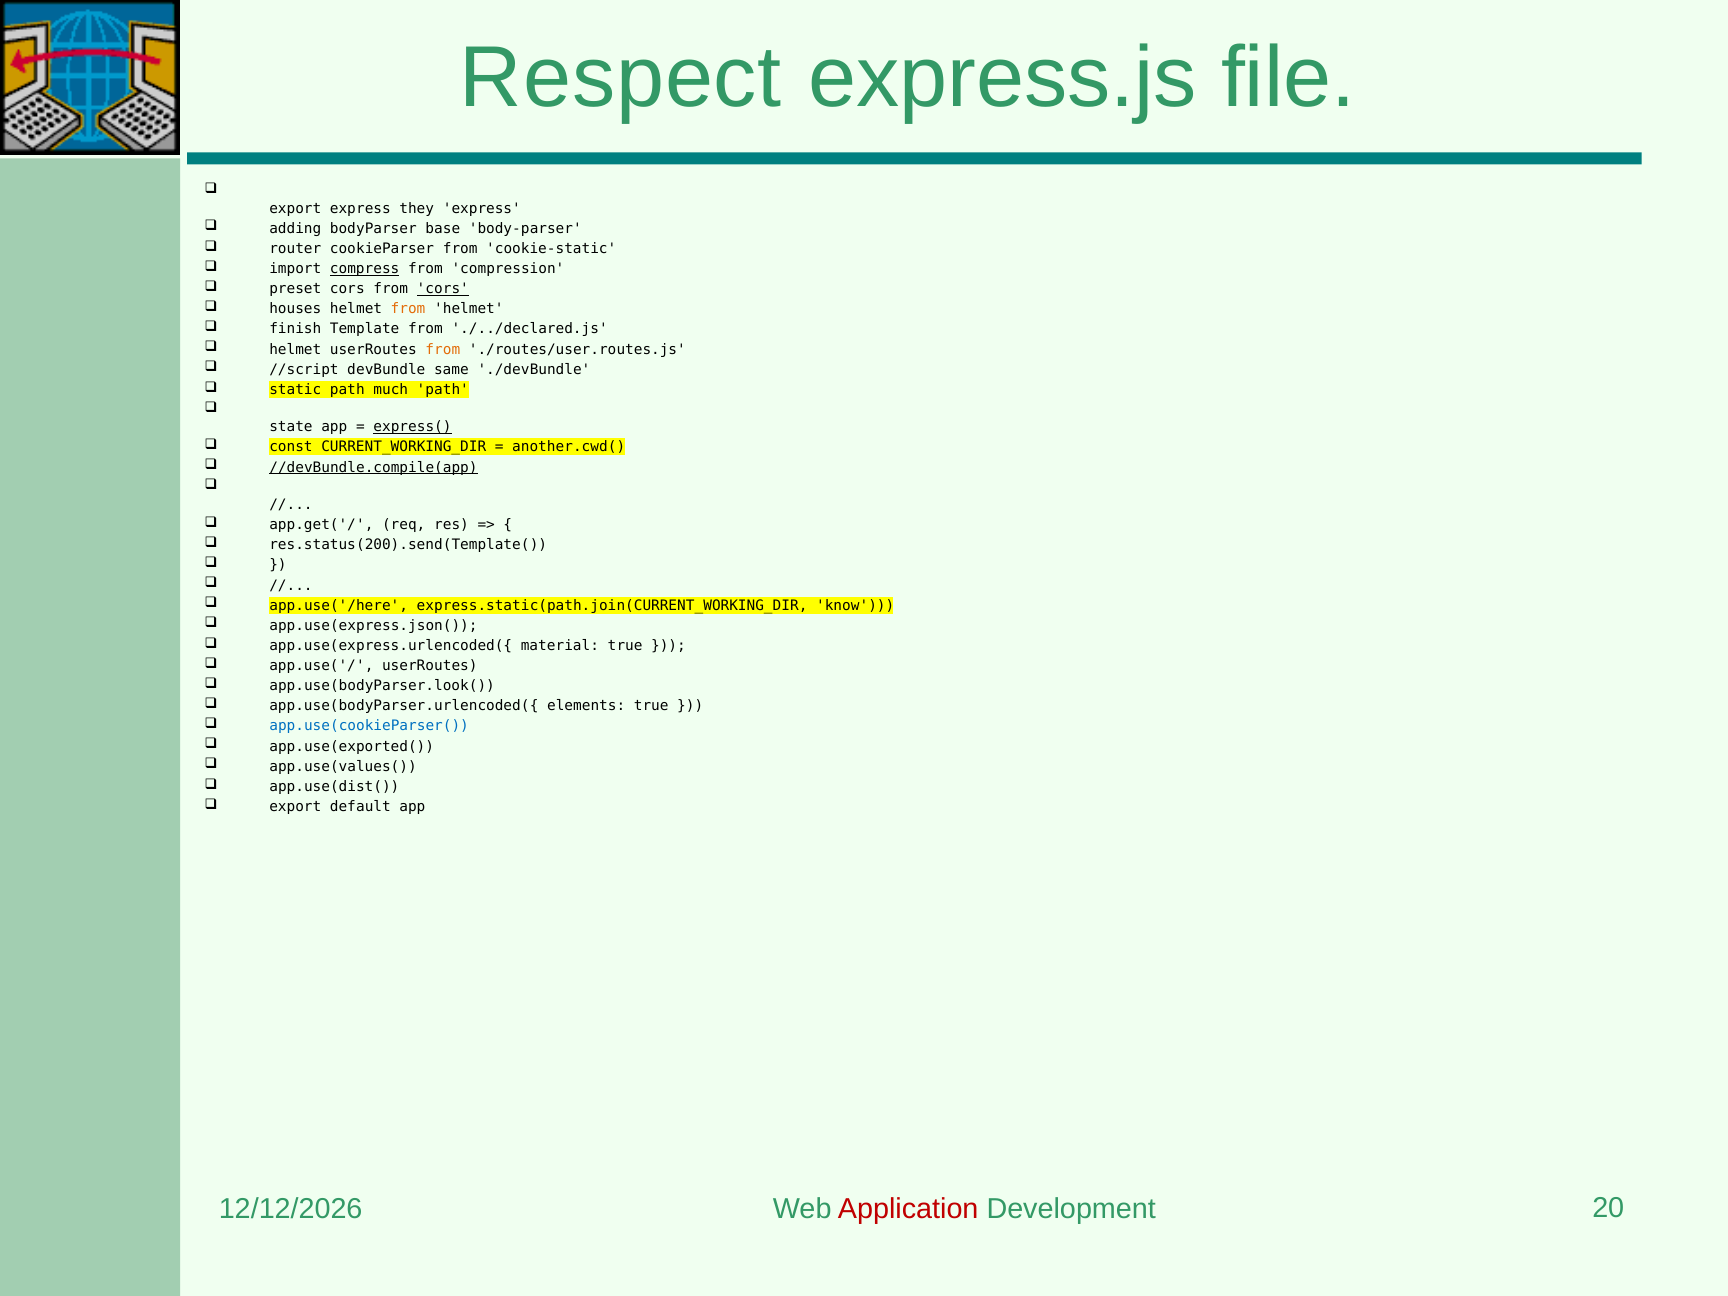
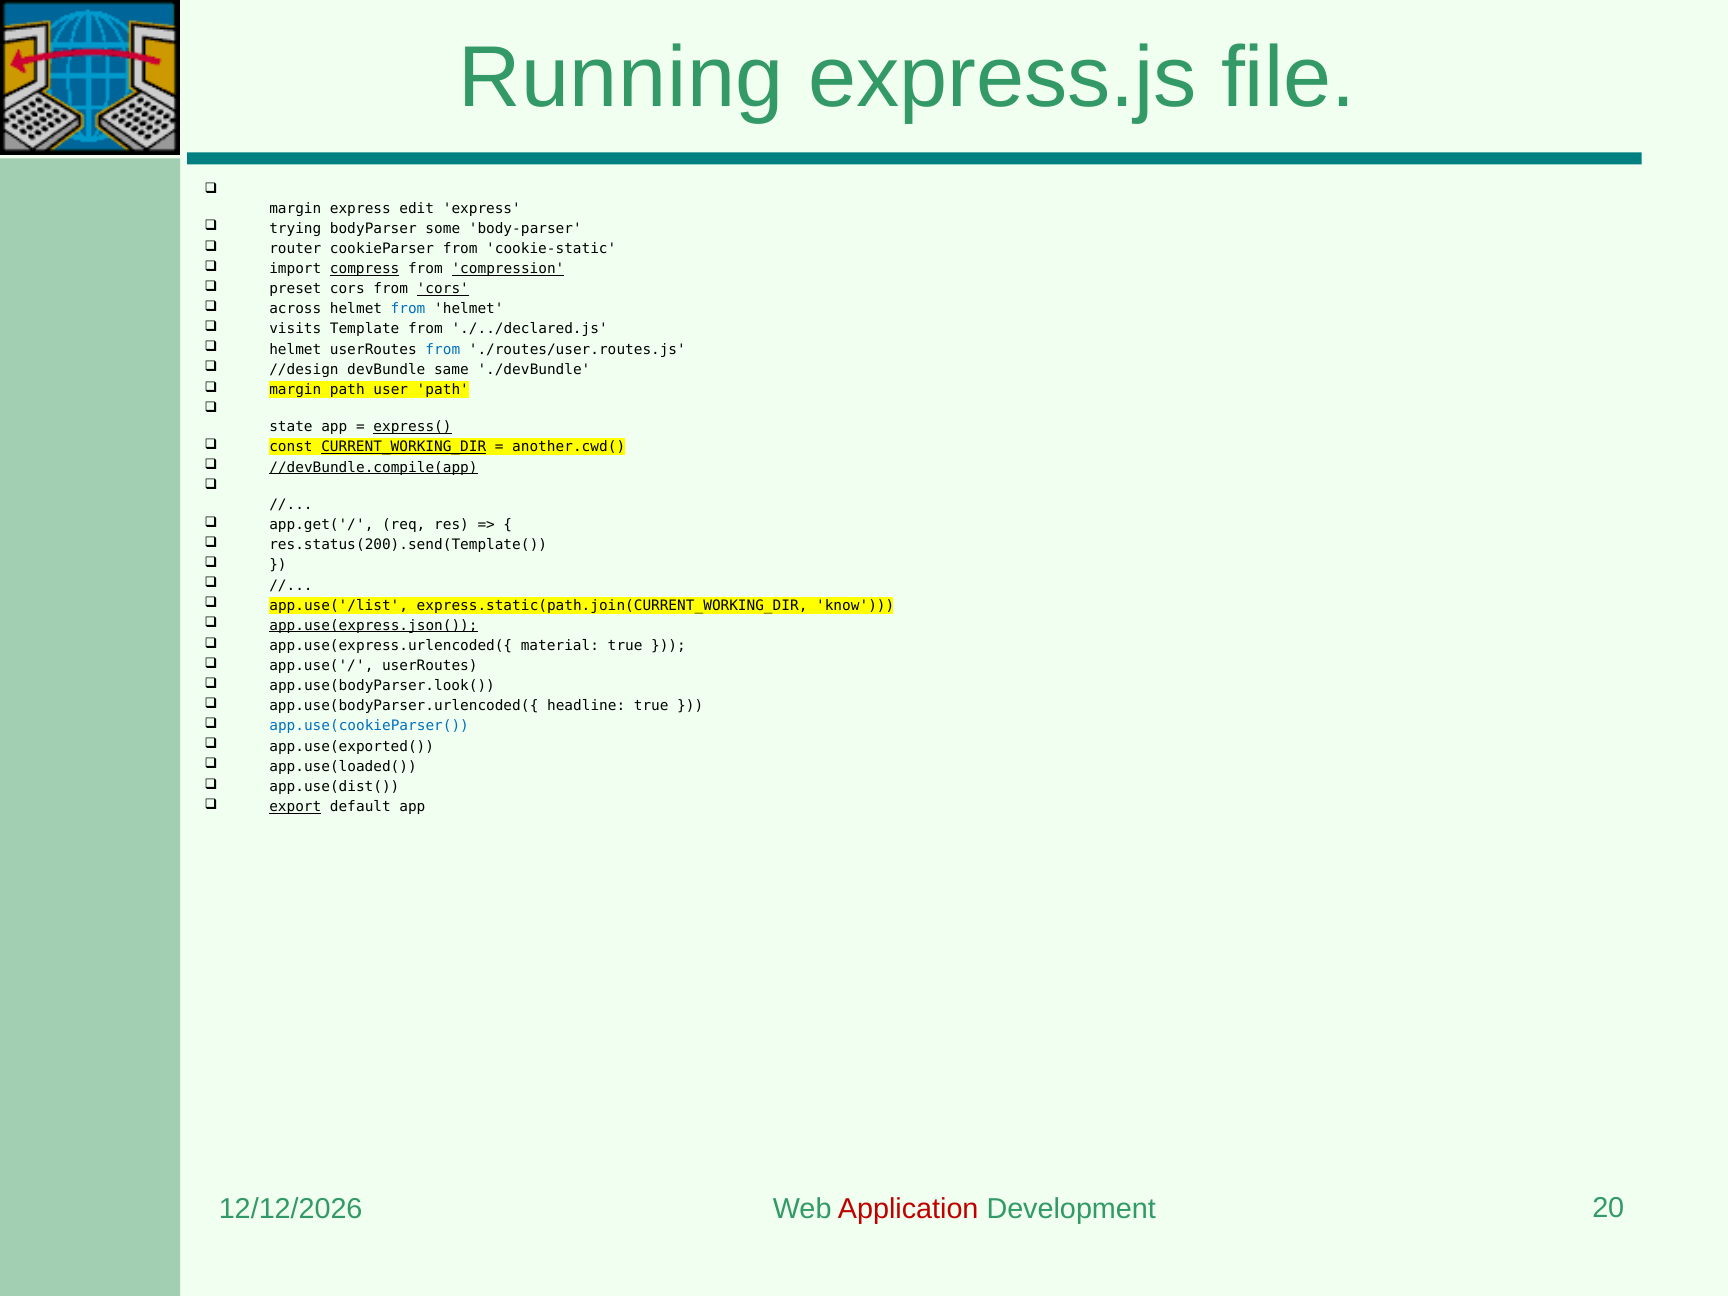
Respect: Respect -> Running (621, 78)
export: export -> margin (295, 208)
they: they -> edit (417, 208)
adding: adding -> trying (295, 229)
base: base -> some (443, 229)
compression underline: none -> present (508, 269)
houses: houses -> across (295, 309)
from colour: orange -> blue (408, 309)
finish: finish -> visits (295, 329)
from colour: orange -> blue (443, 349)
//script: //script -> //design (304, 369)
static: static -> margin (295, 390)
much: much -> user (391, 390)
CURRENT_WORKING_DIR underline: none -> present (404, 447)
app.use('/here: app.use('/here -> app.use('/list (339, 605)
app.use(express.json( underline: none -> present (373, 626)
elements: elements -> headline (586, 706)
app.use(values(: app.use(values( -> app.use(loaded( (343, 767)
export underline: none -> present (295, 807)
